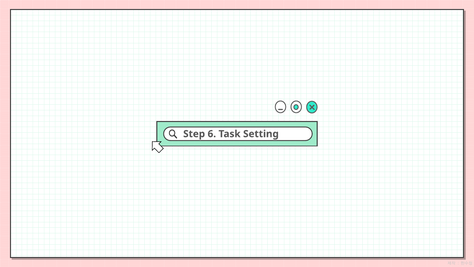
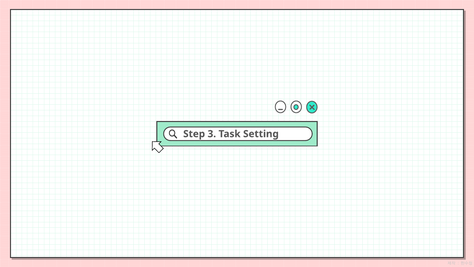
6: 6 -> 3 (212, 134)
